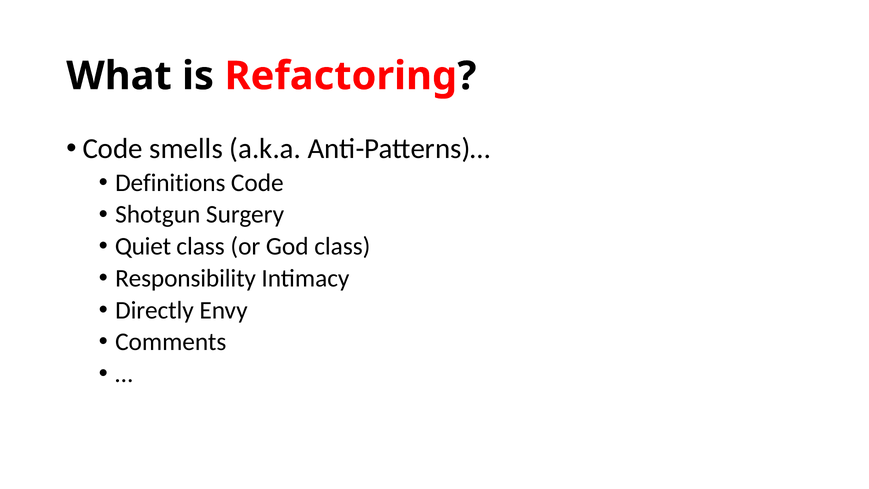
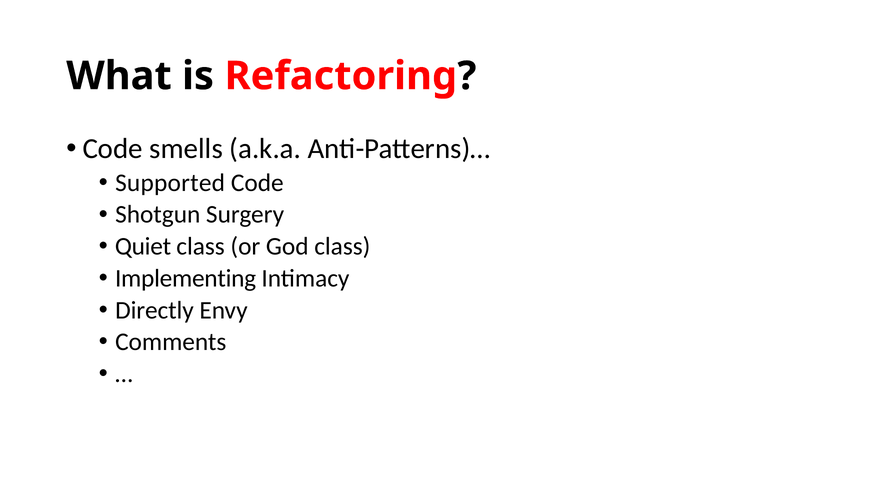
Definitions: Definitions -> Supported (170, 183)
Responsibility: Responsibility -> Implementing (186, 278)
